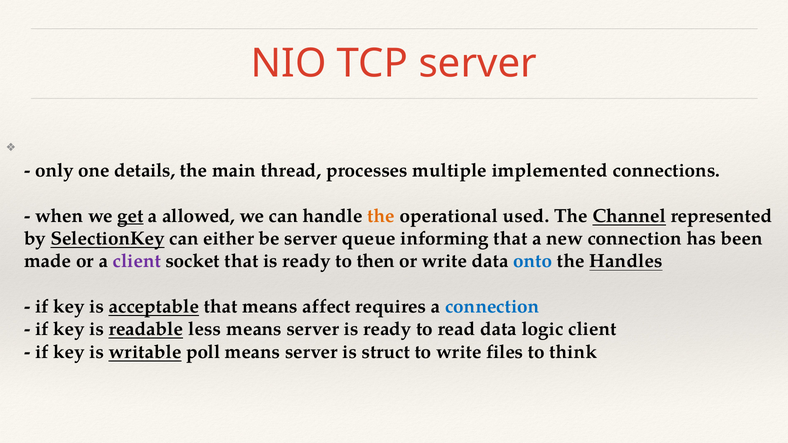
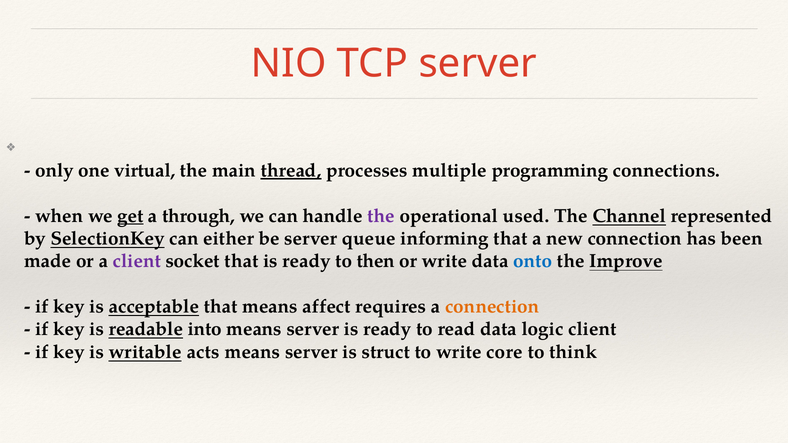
details: details -> virtual (145, 171)
thread underline: none -> present (291, 171)
implemented: implemented -> programming (550, 171)
allowed: allowed -> through (199, 216)
the colour: orange -> purple (381, 216)
Handles: Handles -> Improve (626, 261)
connection colour: blue -> orange (492, 307)
less: less -> into (205, 329)
poll: poll -> acts (203, 352)
files: files -> core (505, 352)
